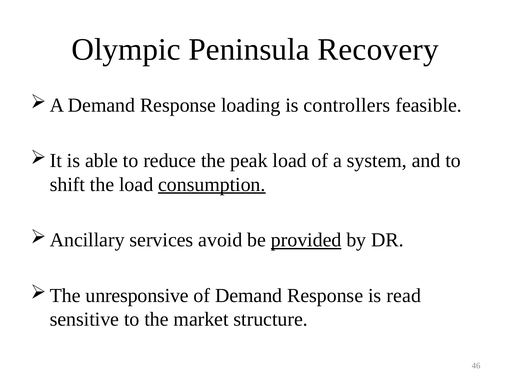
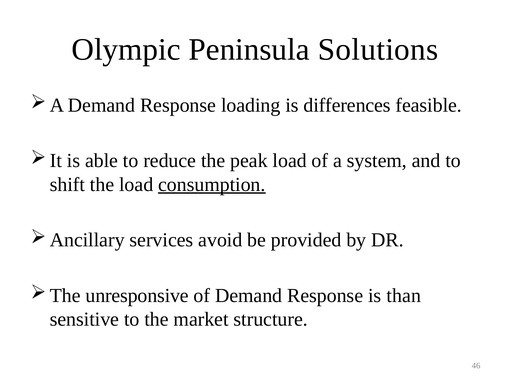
Recovery: Recovery -> Solutions (378, 49)
controllers: controllers -> differences (347, 105)
provided underline: present -> none (306, 240)
read: read -> than (404, 296)
